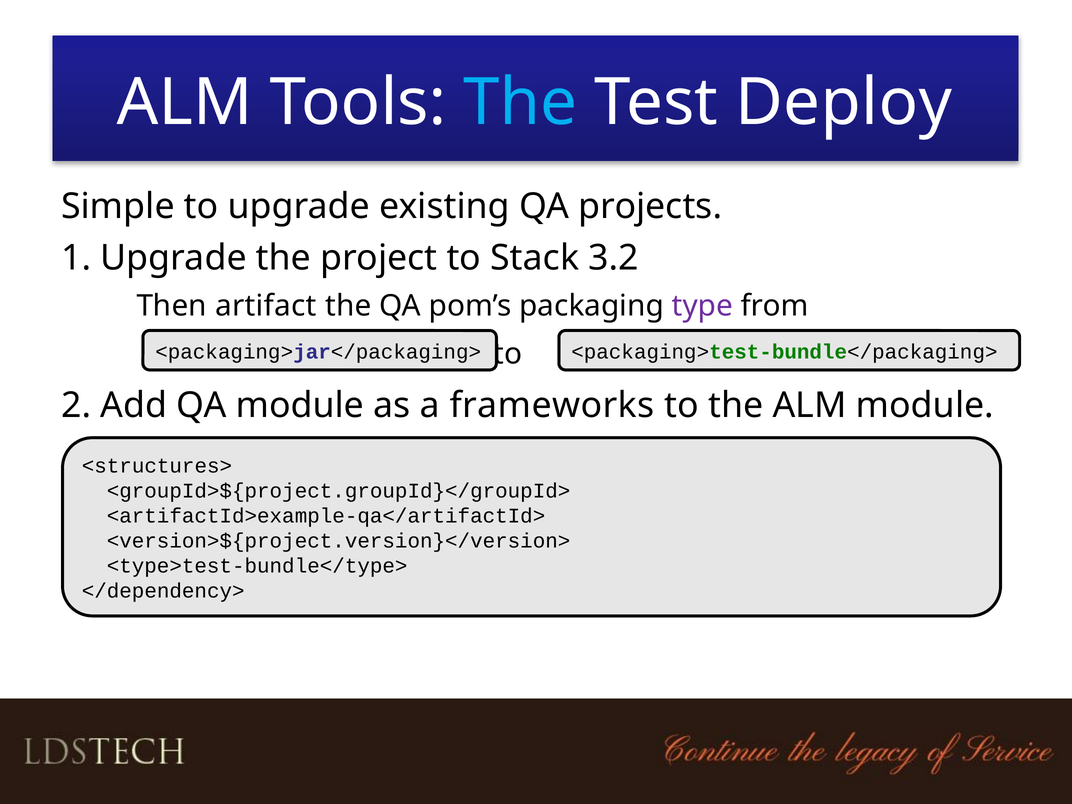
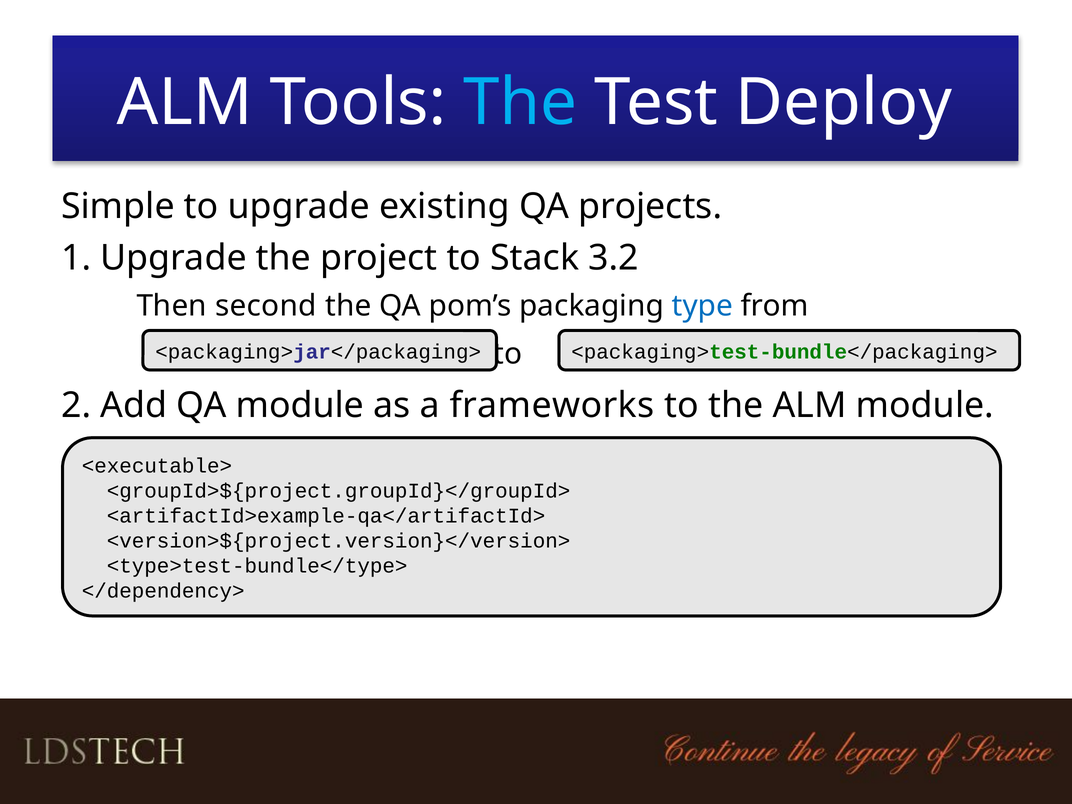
artifact: artifact -> second (266, 306)
type colour: purple -> blue (702, 306)
<structures>: <structures> -> <executable> (157, 466)
